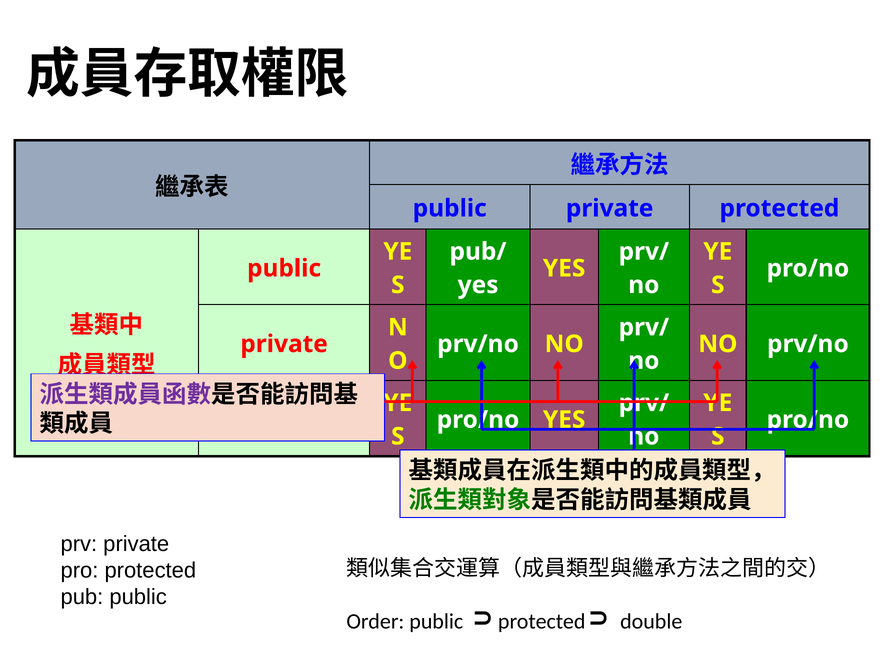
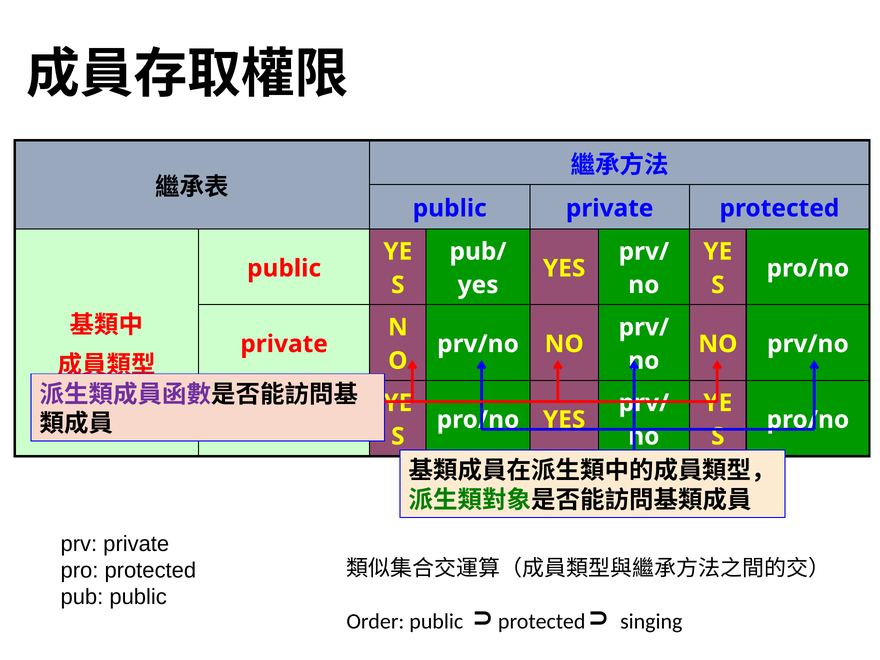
double: double -> singing (651, 621)
